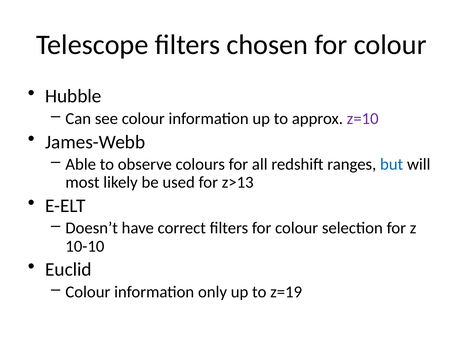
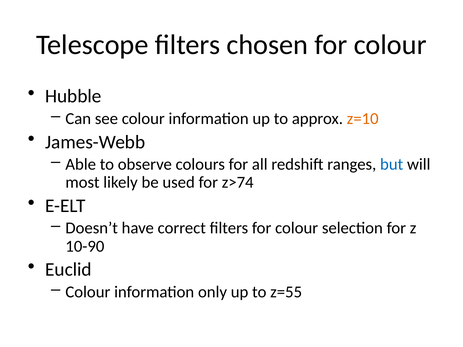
z=10 colour: purple -> orange (363, 119)
z>13: z>13 -> z>74 (238, 182)
10-10: 10-10 -> 10-90 (85, 246)
z=19: z=19 -> z=55 (286, 292)
